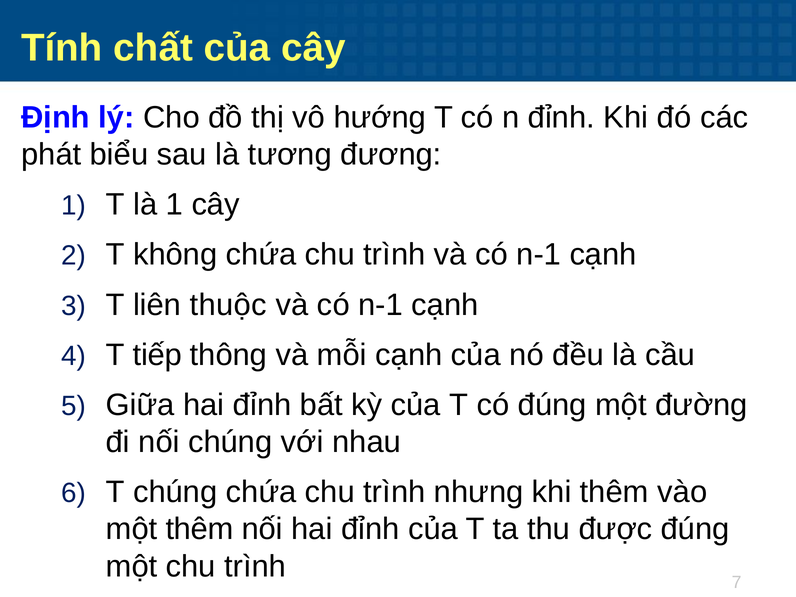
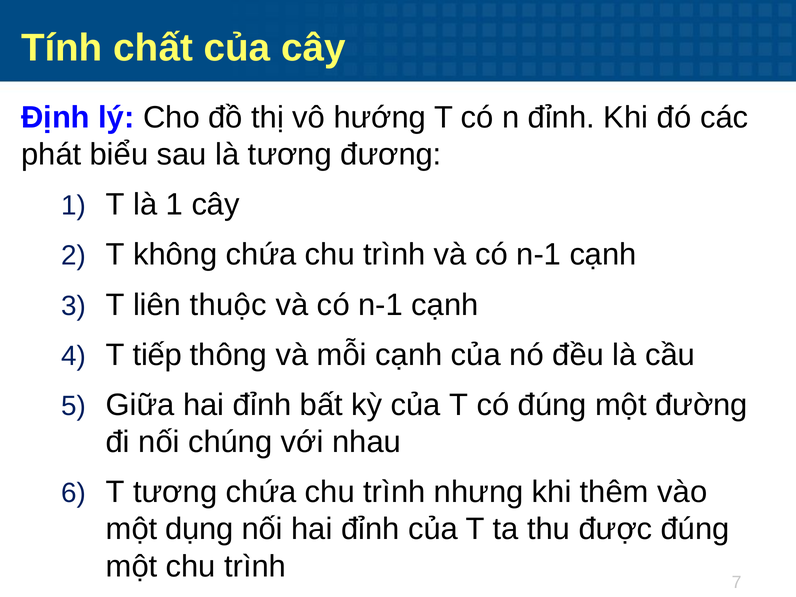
T chúng: chúng -> tương (175, 492)
một thêm: thêm -> dụng (199, 529)
